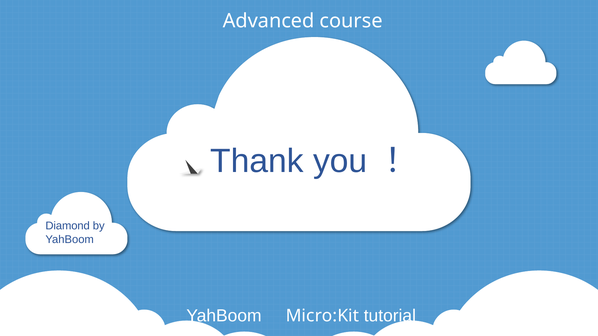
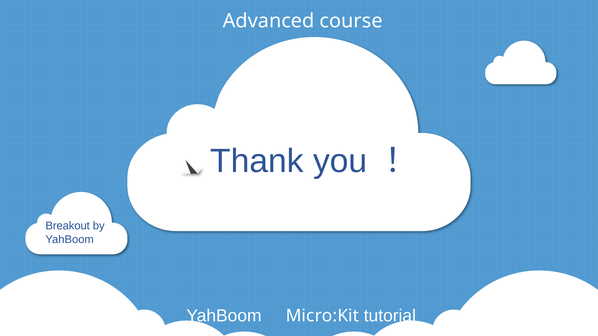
Diamond: Diamond -> Breakout (68, 226)
